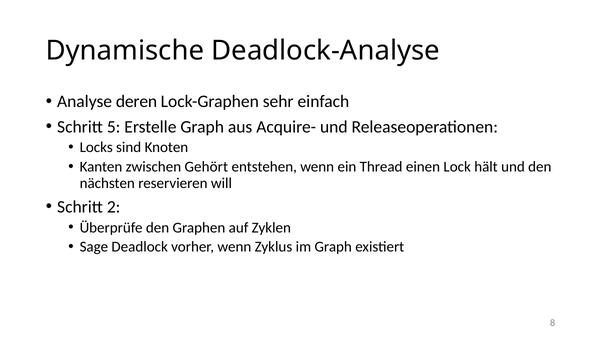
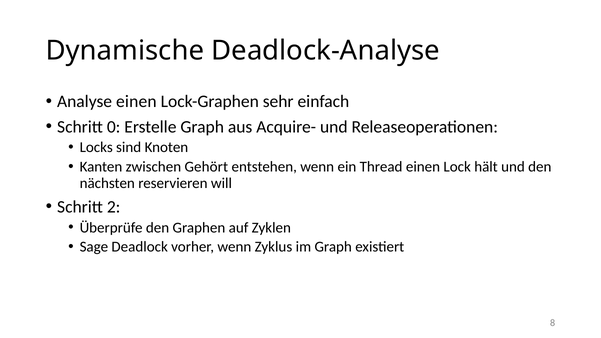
Analyse deren: deren -> einen (136, 102)
5: 5 -> 0 (114, 127)
